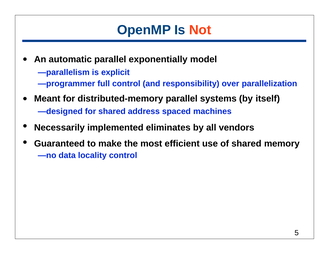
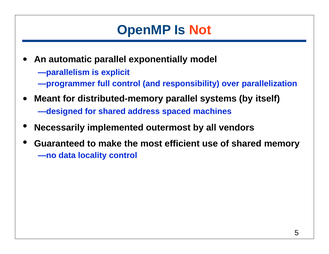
eliminates: eliminates -> outermost (168, 128)
